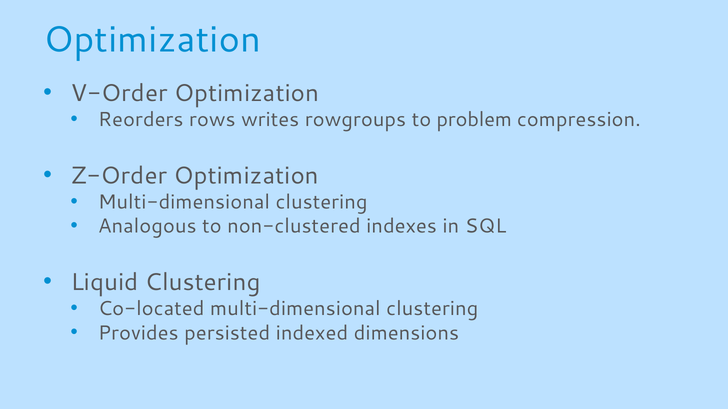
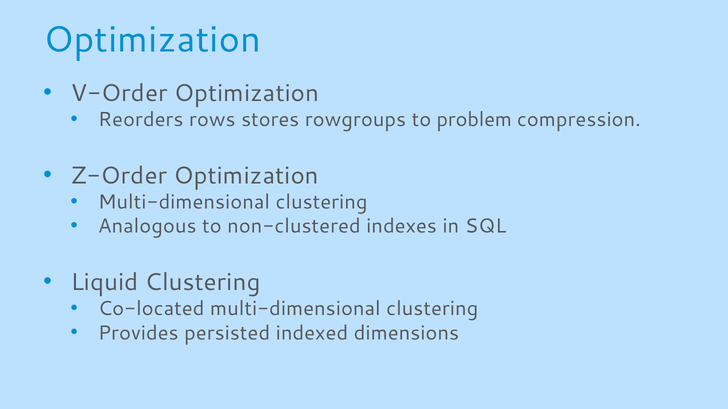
writes: writes -> stores (270, 120)
